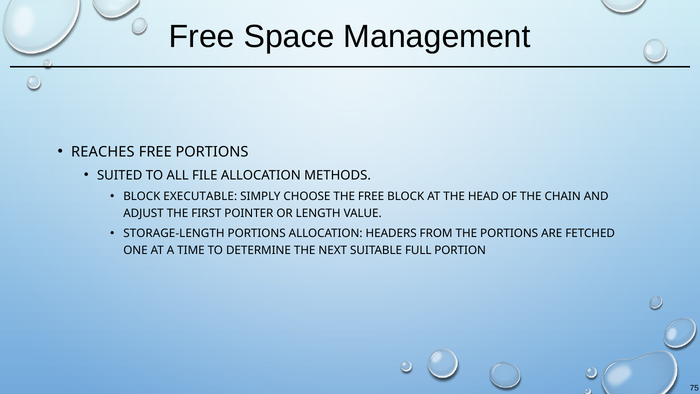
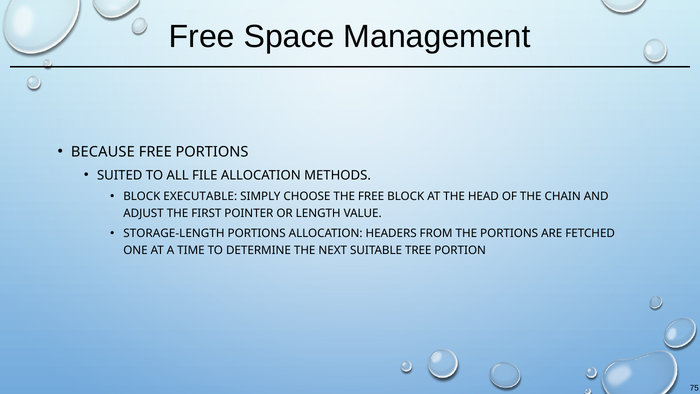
REACHES: REACHES -> BECAUSE (103, 152)
FULL: FULL -> TREE (418, 250)
